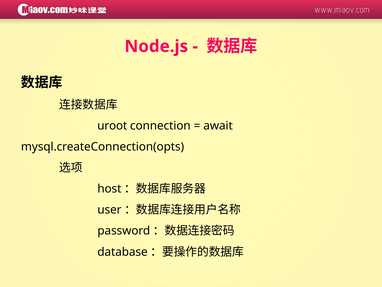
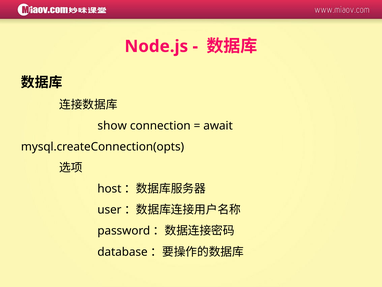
uroot: uroot -> show (112, 125)
